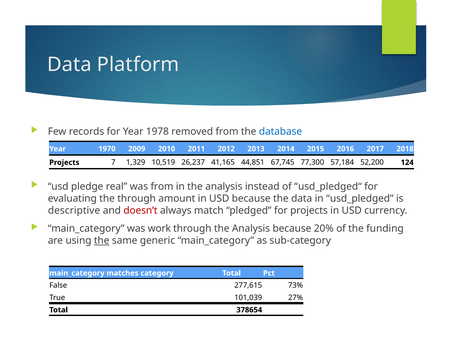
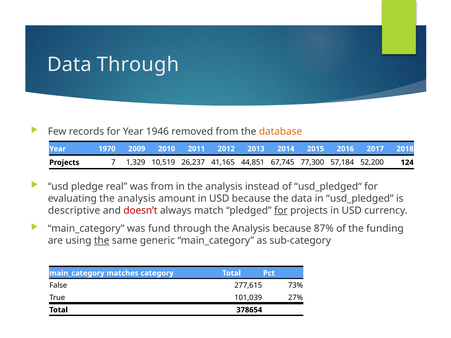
Data Platform: Platform -> Through (138, 65)
1978: 1978 -> 1946 (157, 132)
database colour: blue -> orange (281, 132)
evaluating the through: through -> analysis (137, 199)
for underline: none -> present (281, 211)
work: work -> fund (159, 229)
20%: 20% -> 87% (324, 229)
